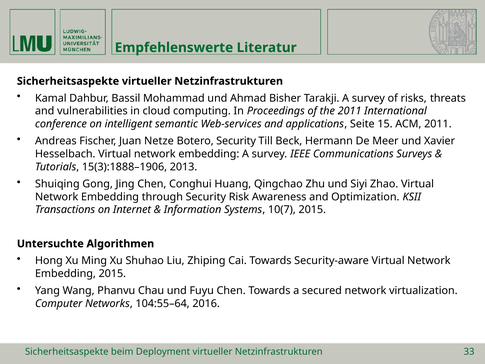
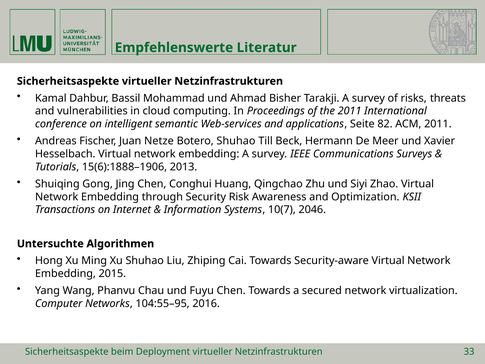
15: 15 -> 82 (385, 124)
Botero Security: Security -> Shuhao (236, 141)
15(3):1888–1906: 15(3):1888–1906 -> 15(6):1888–1906 (125, 167)
10(7 2015: 2015 -> 2046 (312, 210)
104:55–64: 104:55–64 -> 104:55–95 (163, 303)
